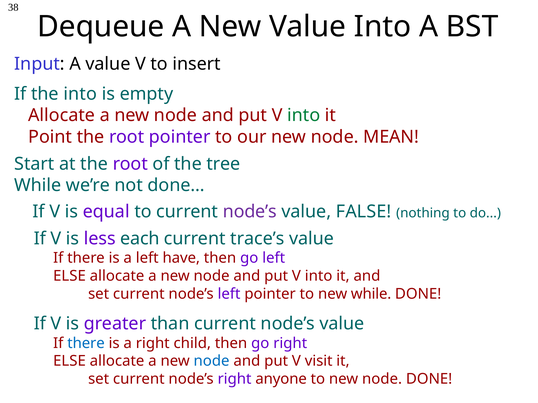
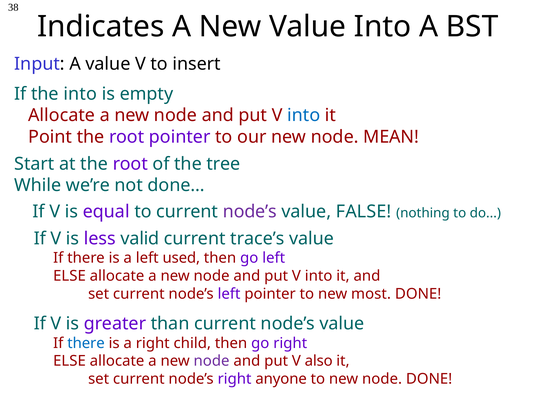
Dequeue: Dequeue -> Indicates (101, 27)
into colour: green -> blue (304, 116)
each: each -> valid (140, 239)
have: have -> used (181, 258)
new while: while -> most (371, 294)
node colour: blue -> purple (212, 361)
visit: visit -> also (319, 361)
